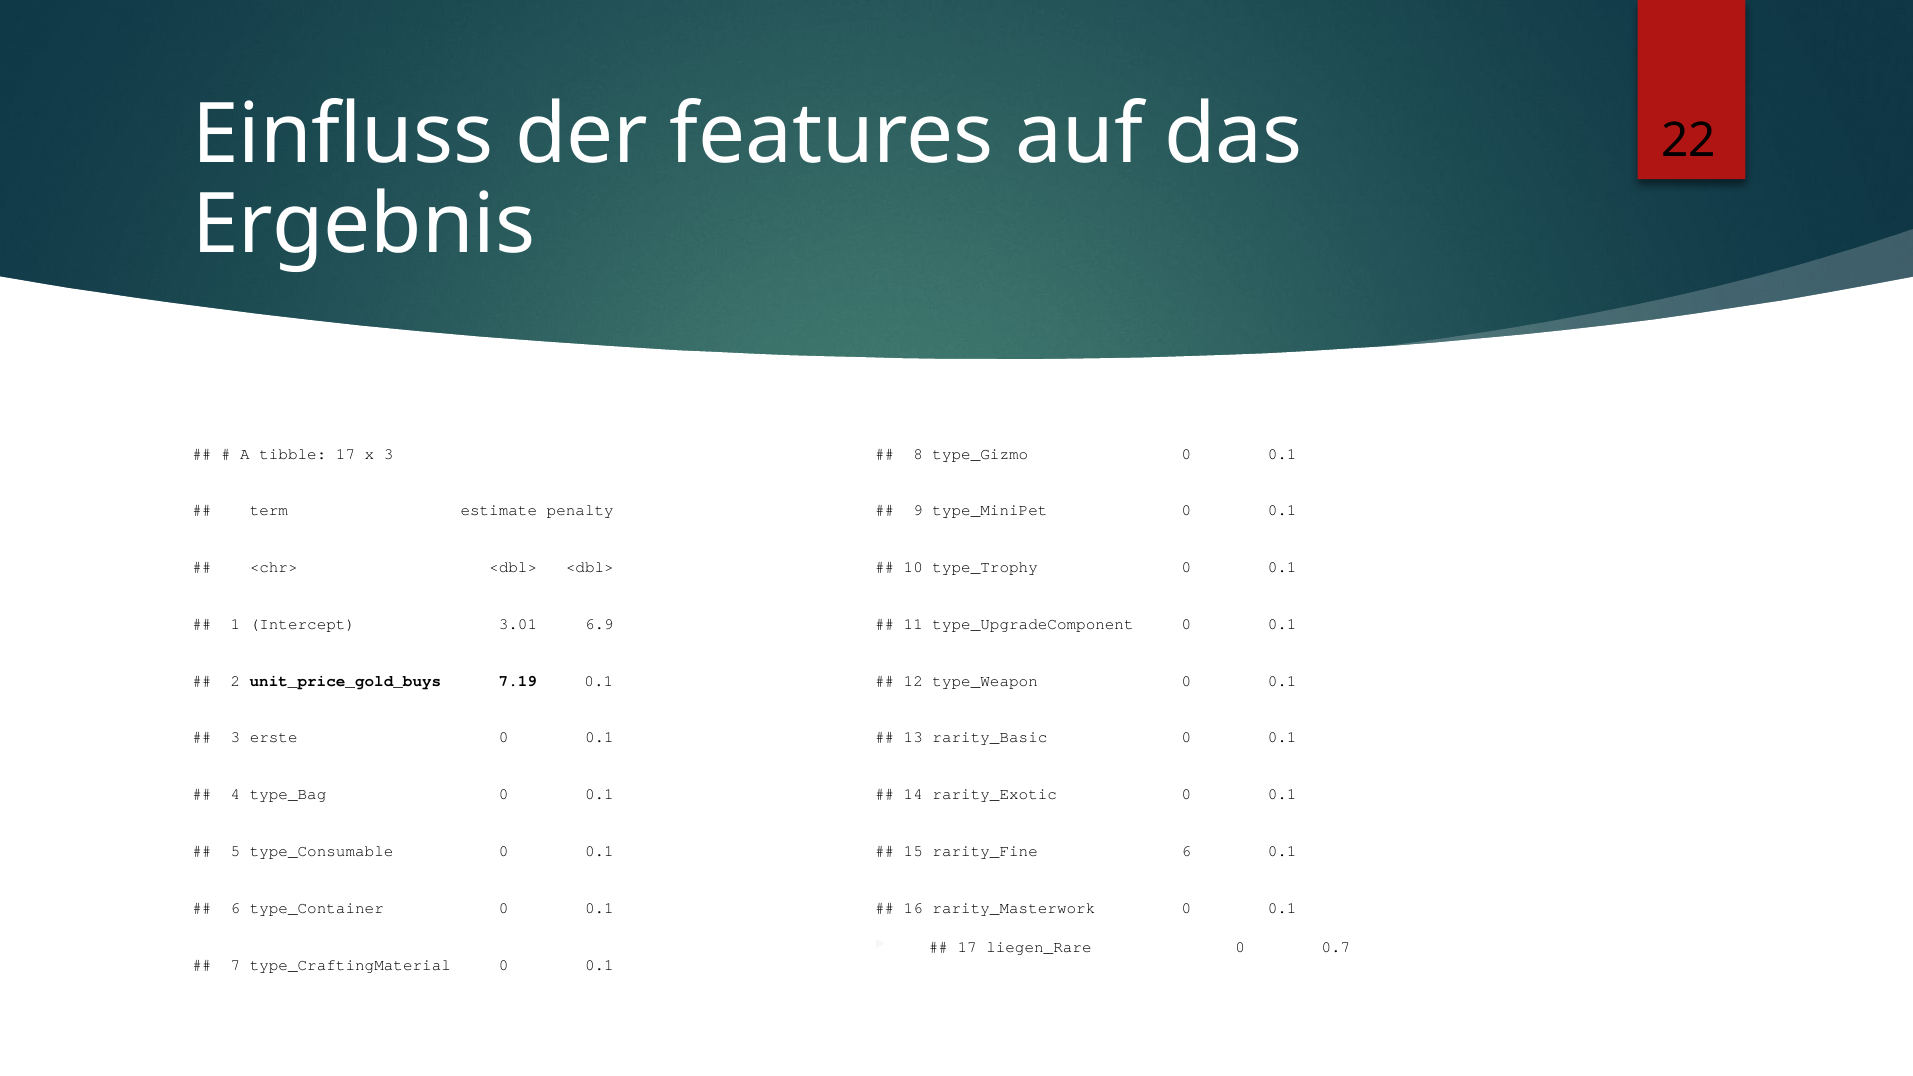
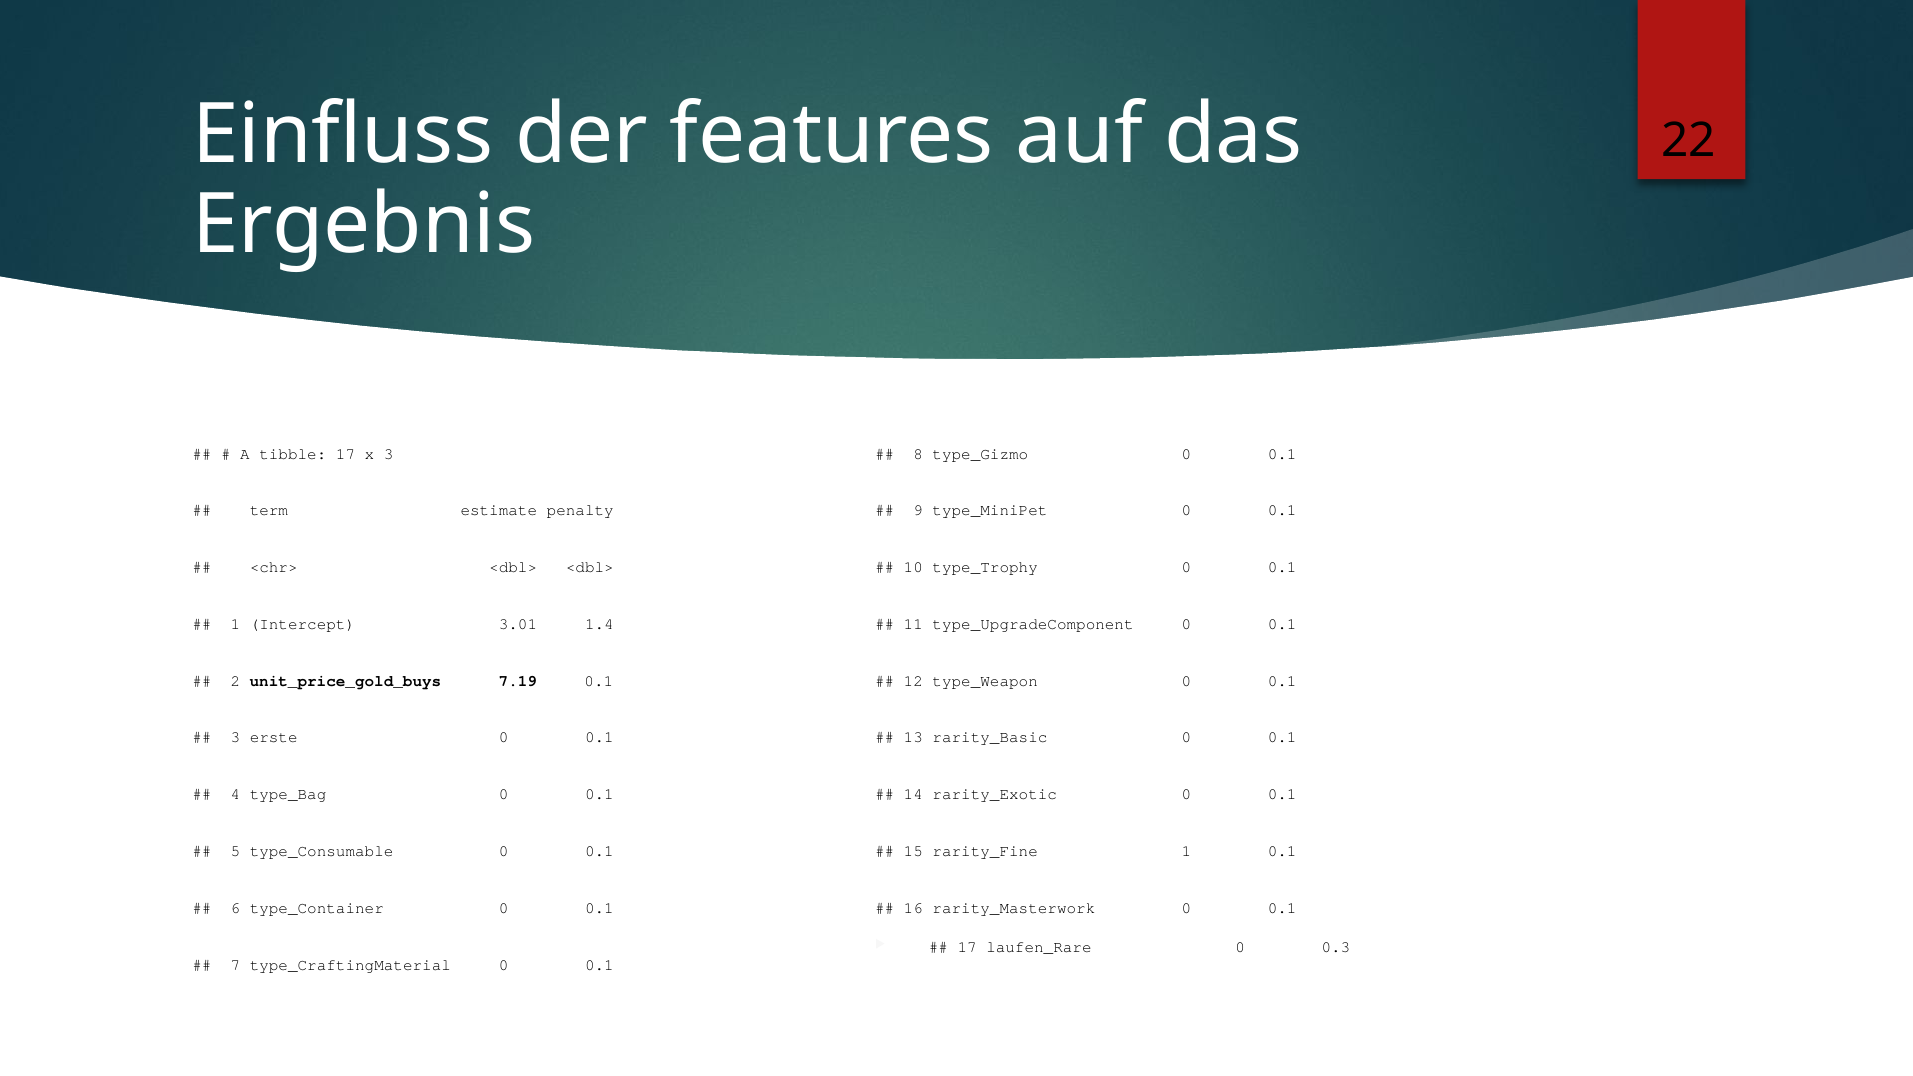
6.9: 6.9 -> 1.4 (599, 624)
rarity_Fine 6: 6 -> 1 (1186, 851)
liegen_Rare: liegen_Rare -> laufen_Rare (1039, 947)
0.7: 0.7 -> 0.3 (1336, 947)
